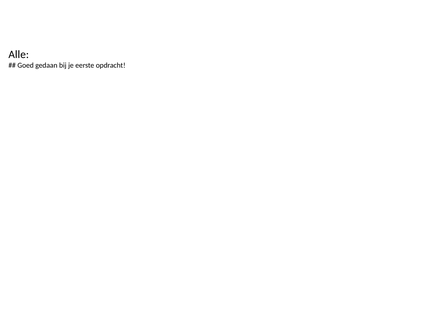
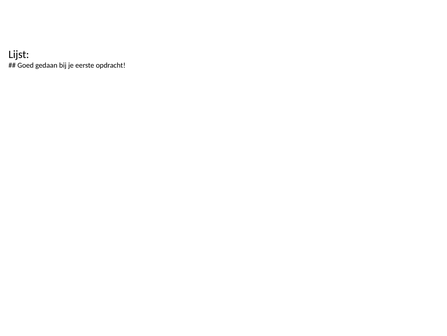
Alle: Alle -> Lijst (19, 54)
